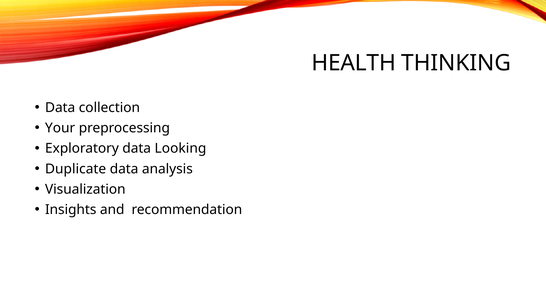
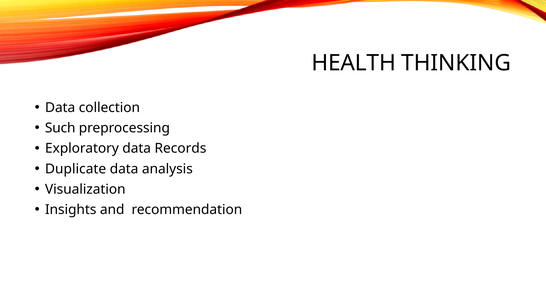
Your: Your -> Such (60, 128)
Looking: Looking -> Records (180, 148)
